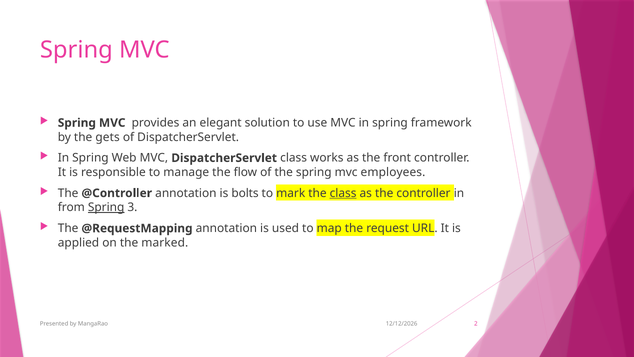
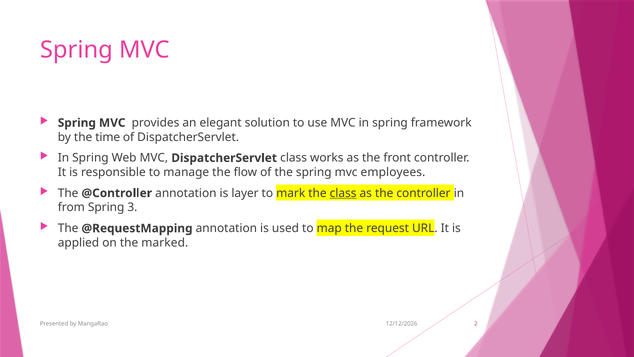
gets: gets -> time (108, 137)
bolts: bolts -> layer (245, 193)
Spring underline: present -> none (106, 207)
